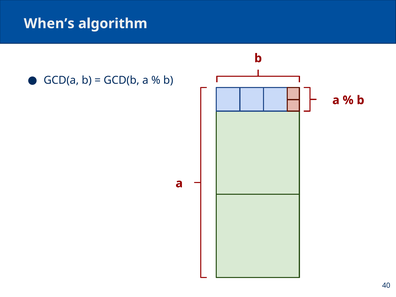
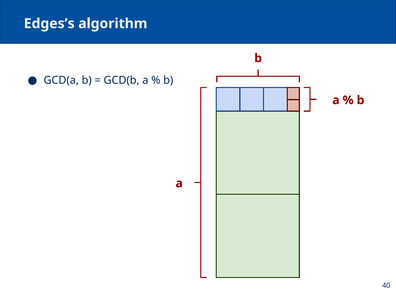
When’s: When’s -> Edges’s (49, 24)
